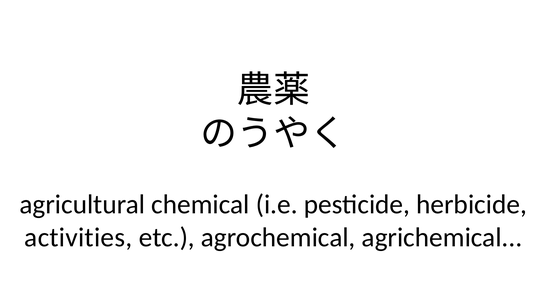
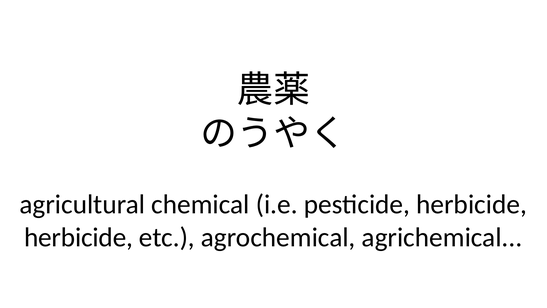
activities: activities -> herbicide (78, 237)
